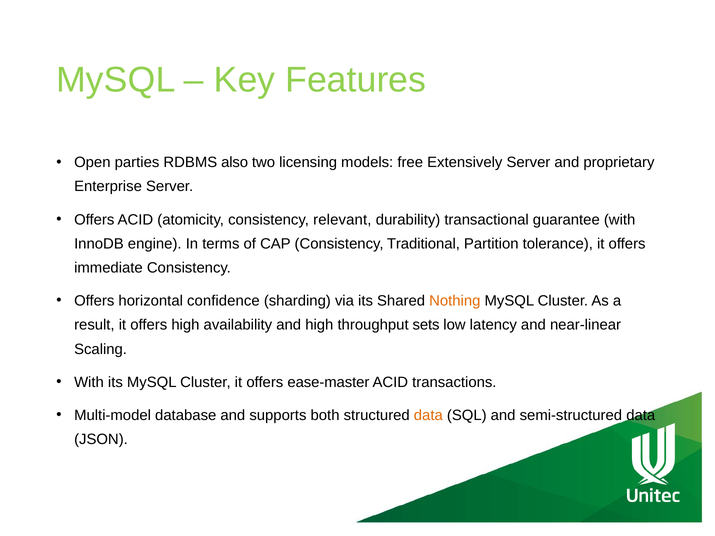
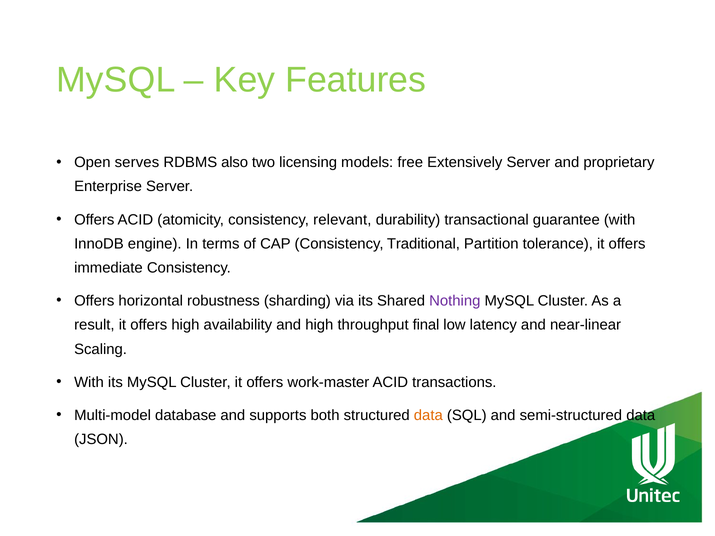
parties: parties -> serves (137, 163)
confidence: confidence -> robustness (223, 301)
Nothing colour: orange -> purple (455, 301)
sets: sets -> final (426, 325)
ease-master: ease-master -> work-master (328, 382)
